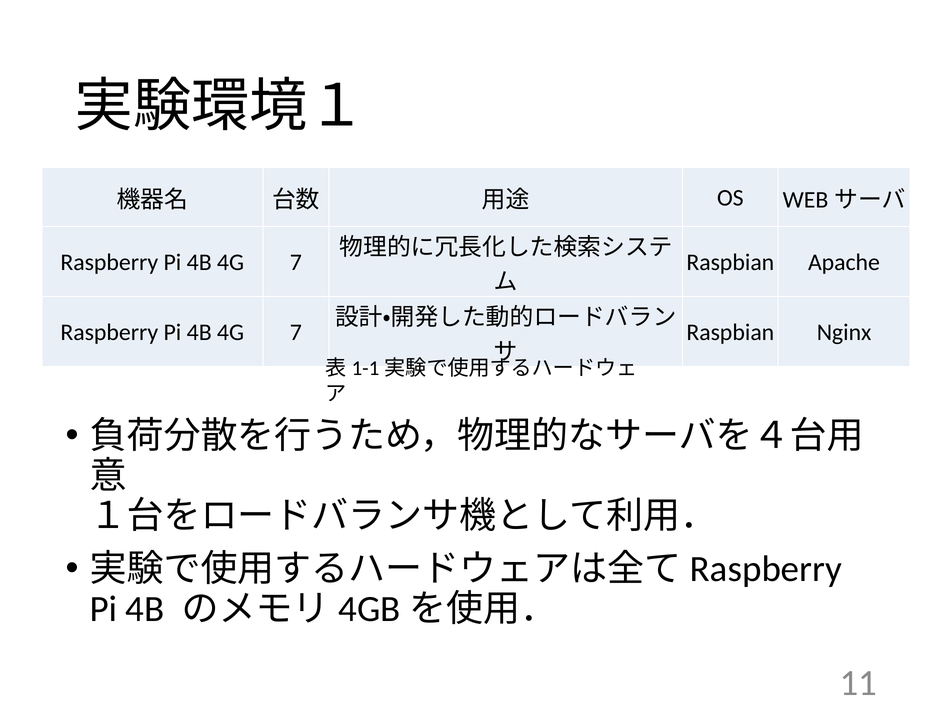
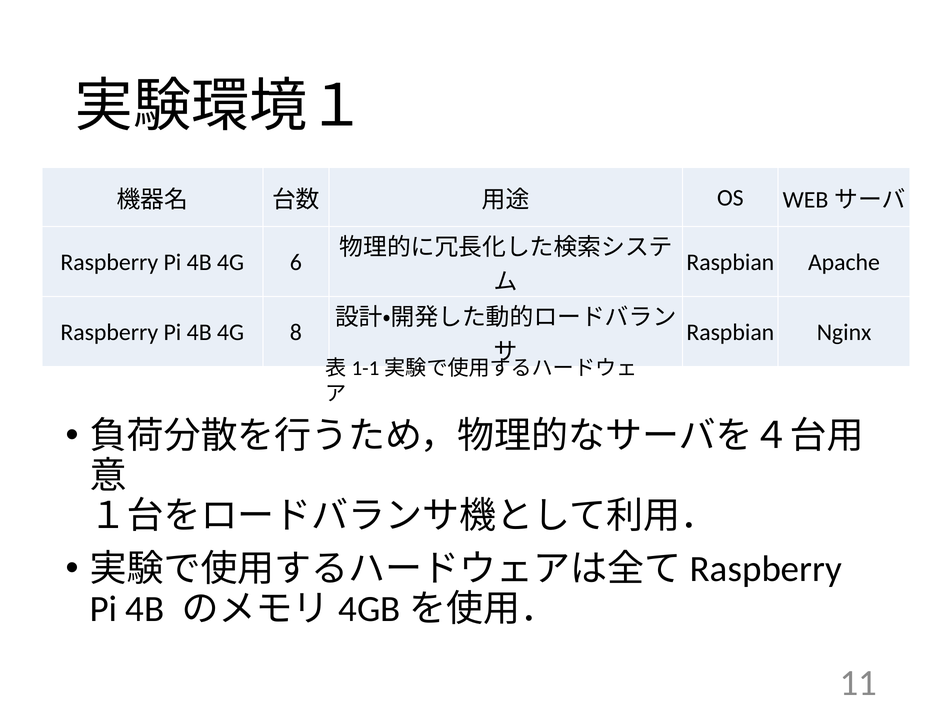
7: 7 -> 6 (296, 262)
7: 7 -> 8 (296, 332)
